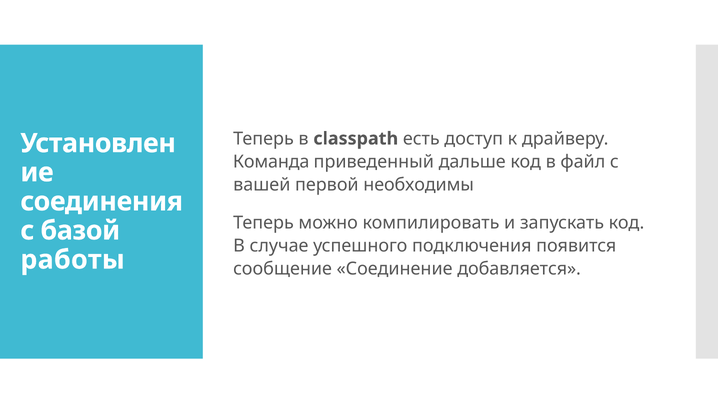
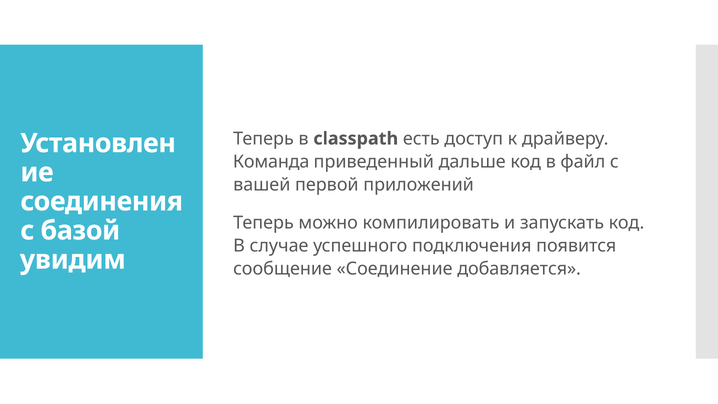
необходимы: необходимы -> приложений (419, 185)
работы: работы -> увидим (73, 260)
